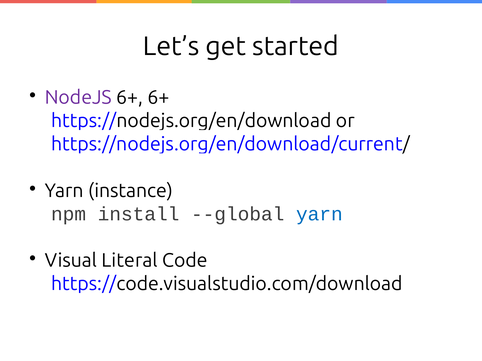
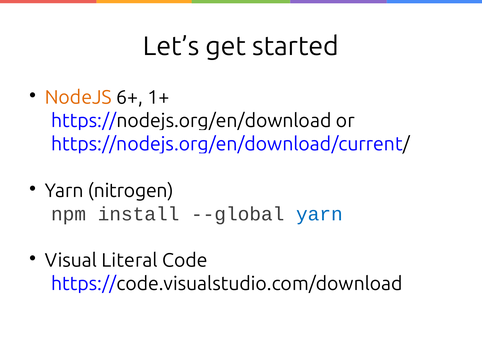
NodeJS colour: purple -> orange (78, 98)
6+ 6+: 6+ -> 1+ (158, 98)
instance: instance -> nitrogen (131, 191)
